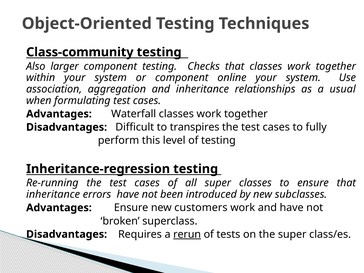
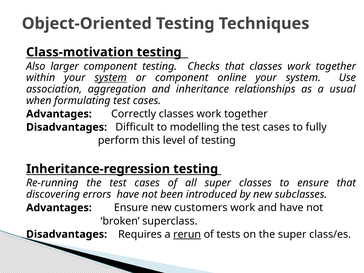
Class-community: Class-community -> Class-motivation (80, 52)
system underline: none -> present (111, 78)
Waterfall: Waterfall -> Correctly (134, 114)
transpires: transpires -> modelling (195, 127)
inheritance: inheritance -> discovering (53, 194)
